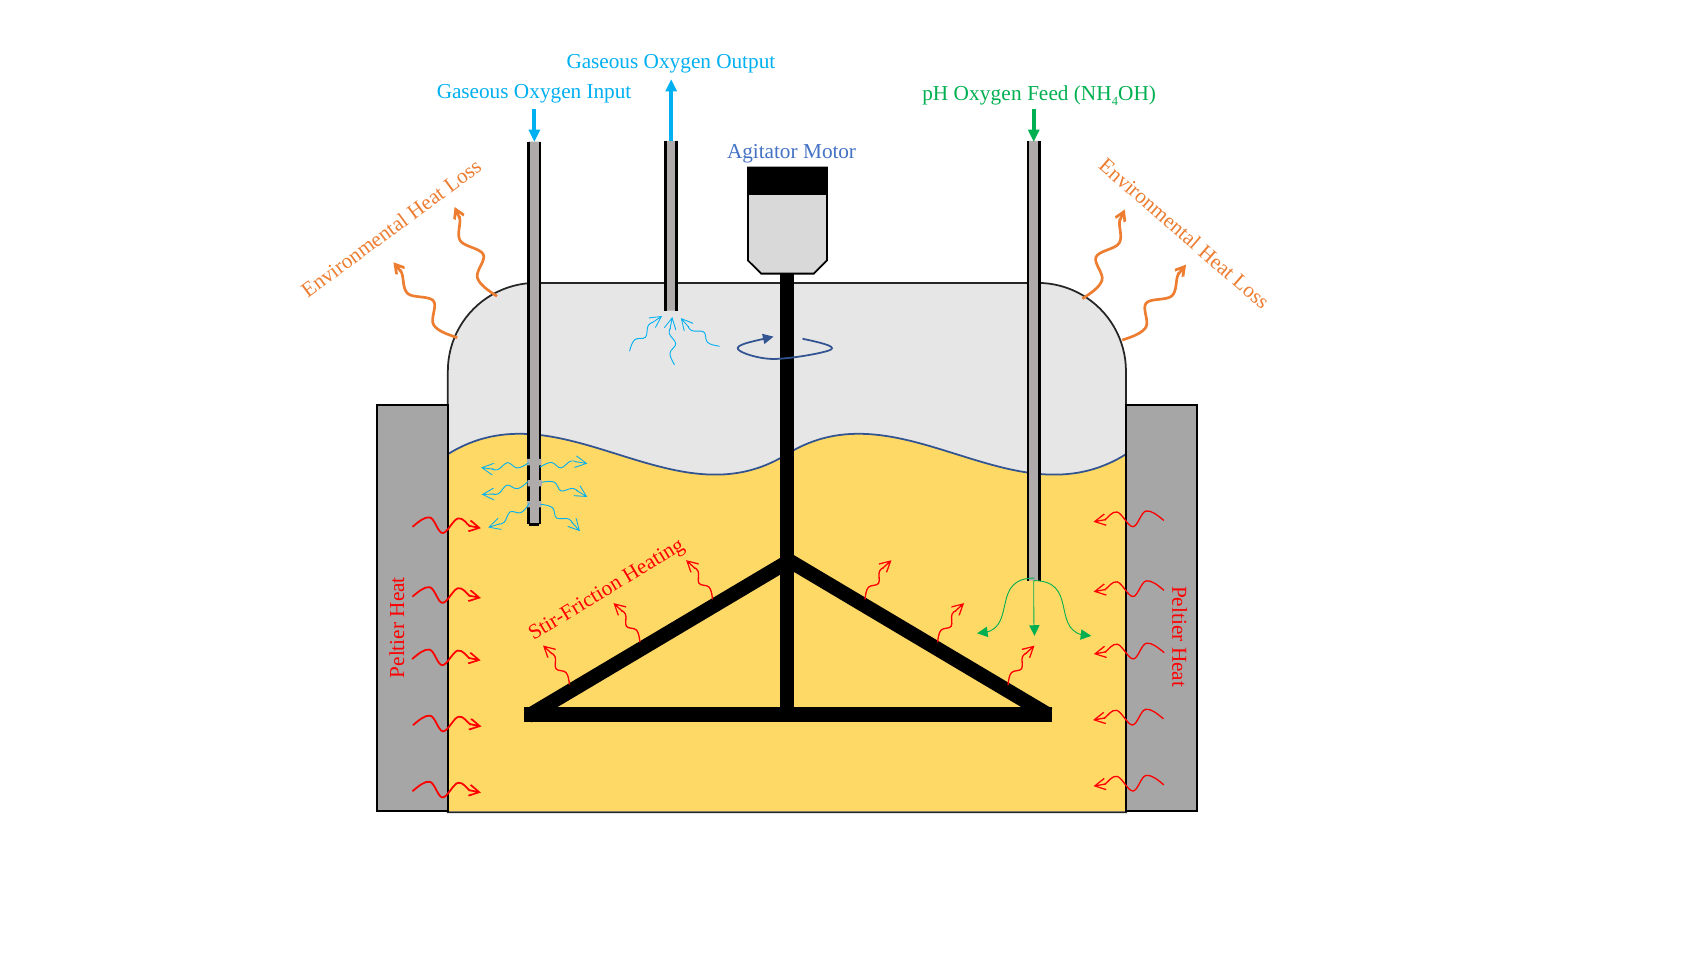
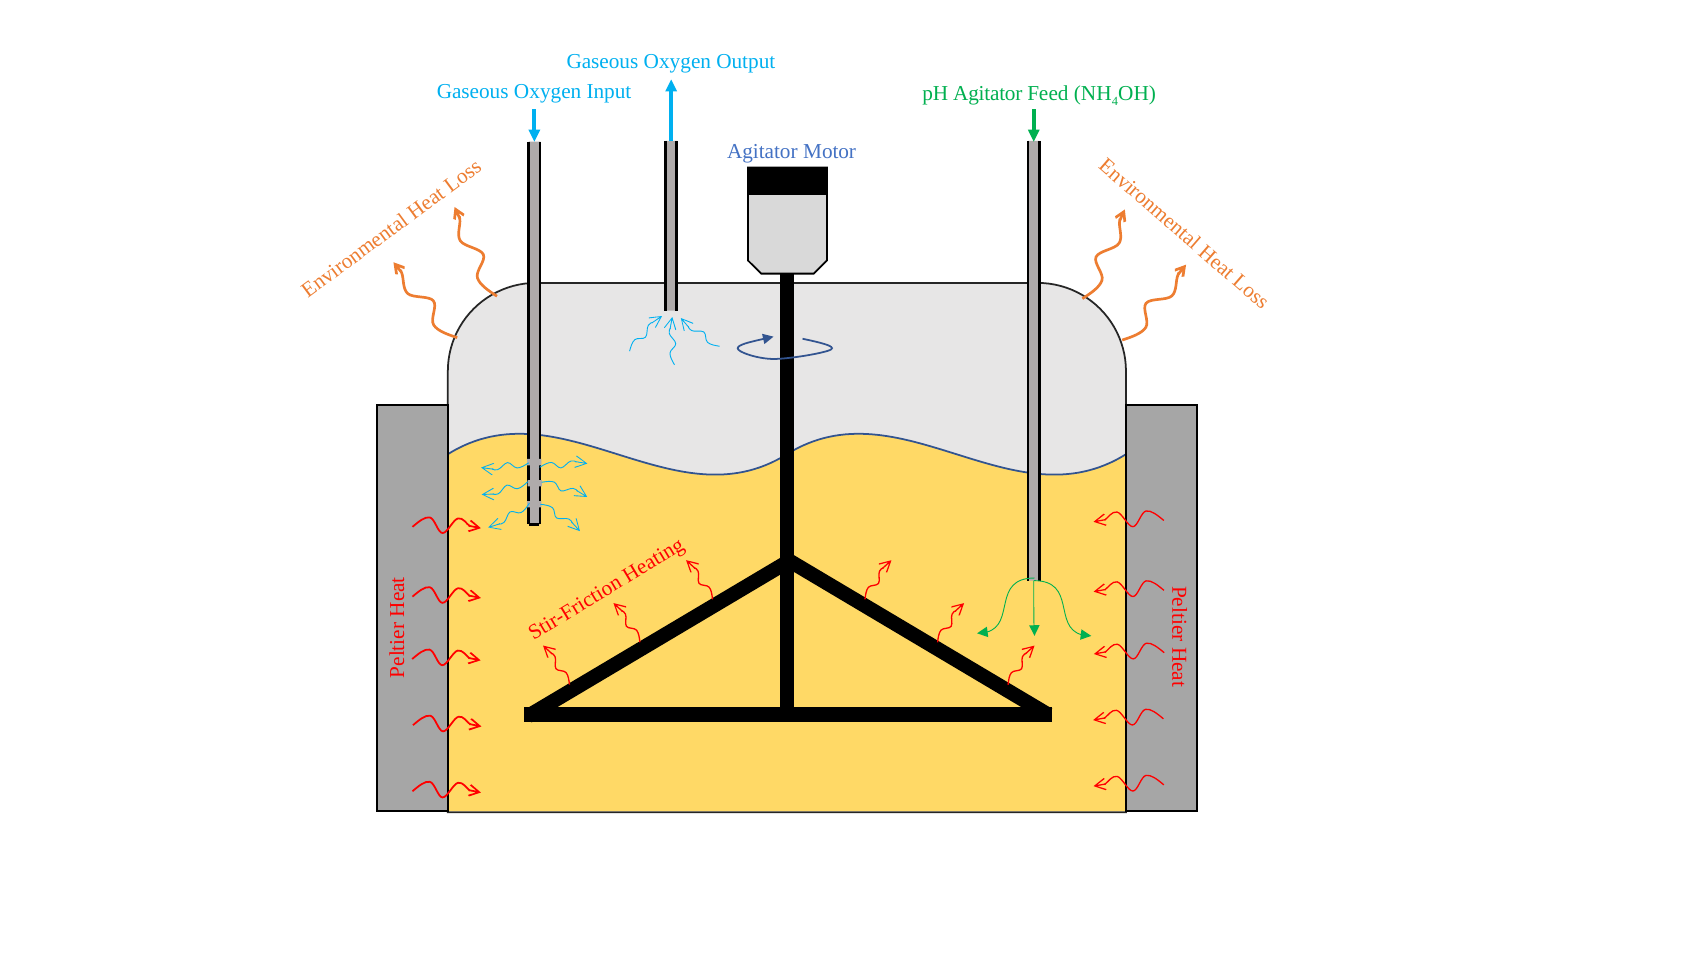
pH Oxygen: Oxygen -> Agitator (988, 93)
